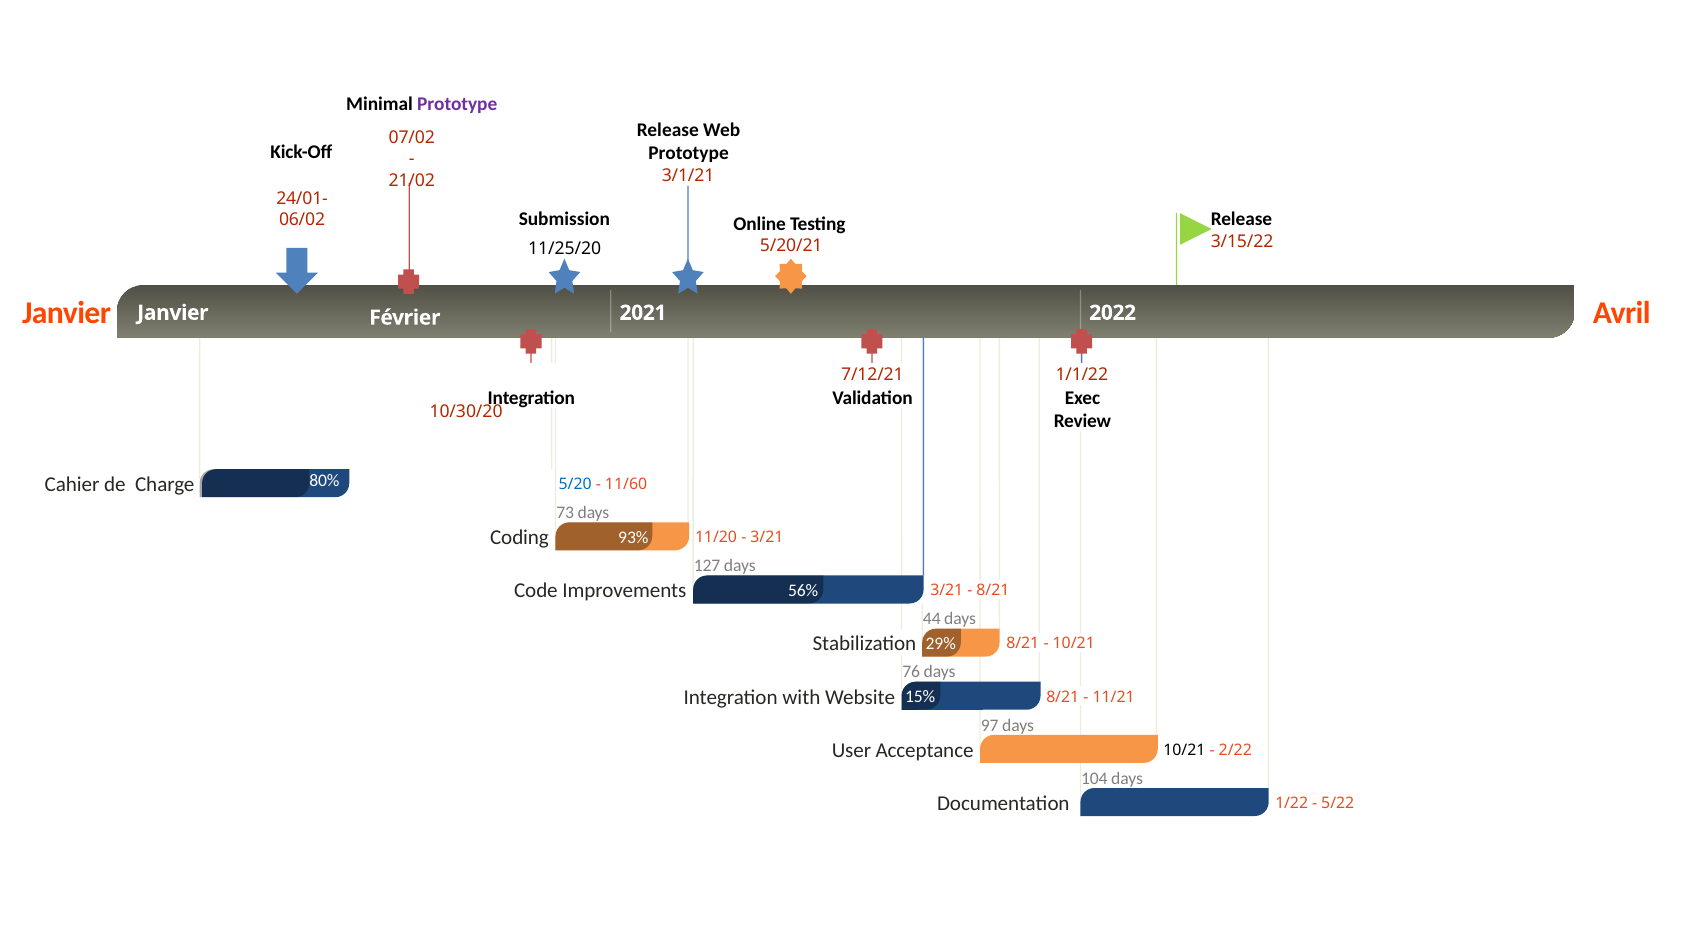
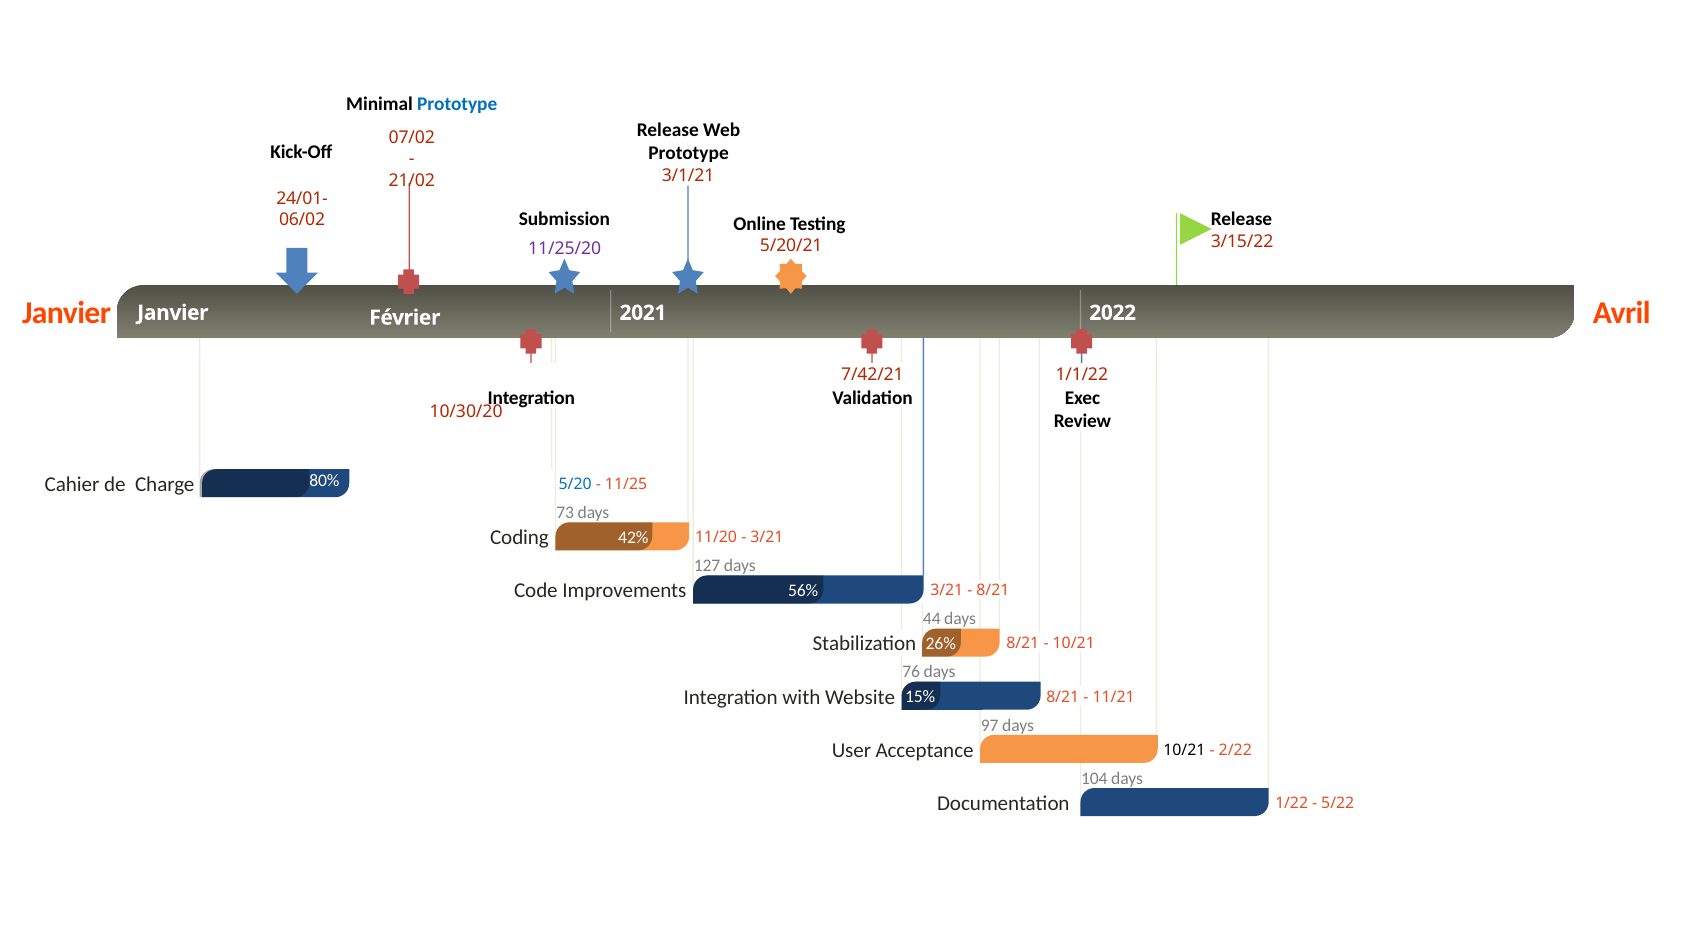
Prototype colour: purple -> blue (457, 104)
11/25/20 colour: black -> purple (565, 249)
7/12/21: 7/12/21 -> 7/42/21 (872, 375)
11/60: 11/60 -> 11/25 (626, 485)
93%: 93% -> 42% (633, 538)
29%: 29% -> 26% (941, 644)
